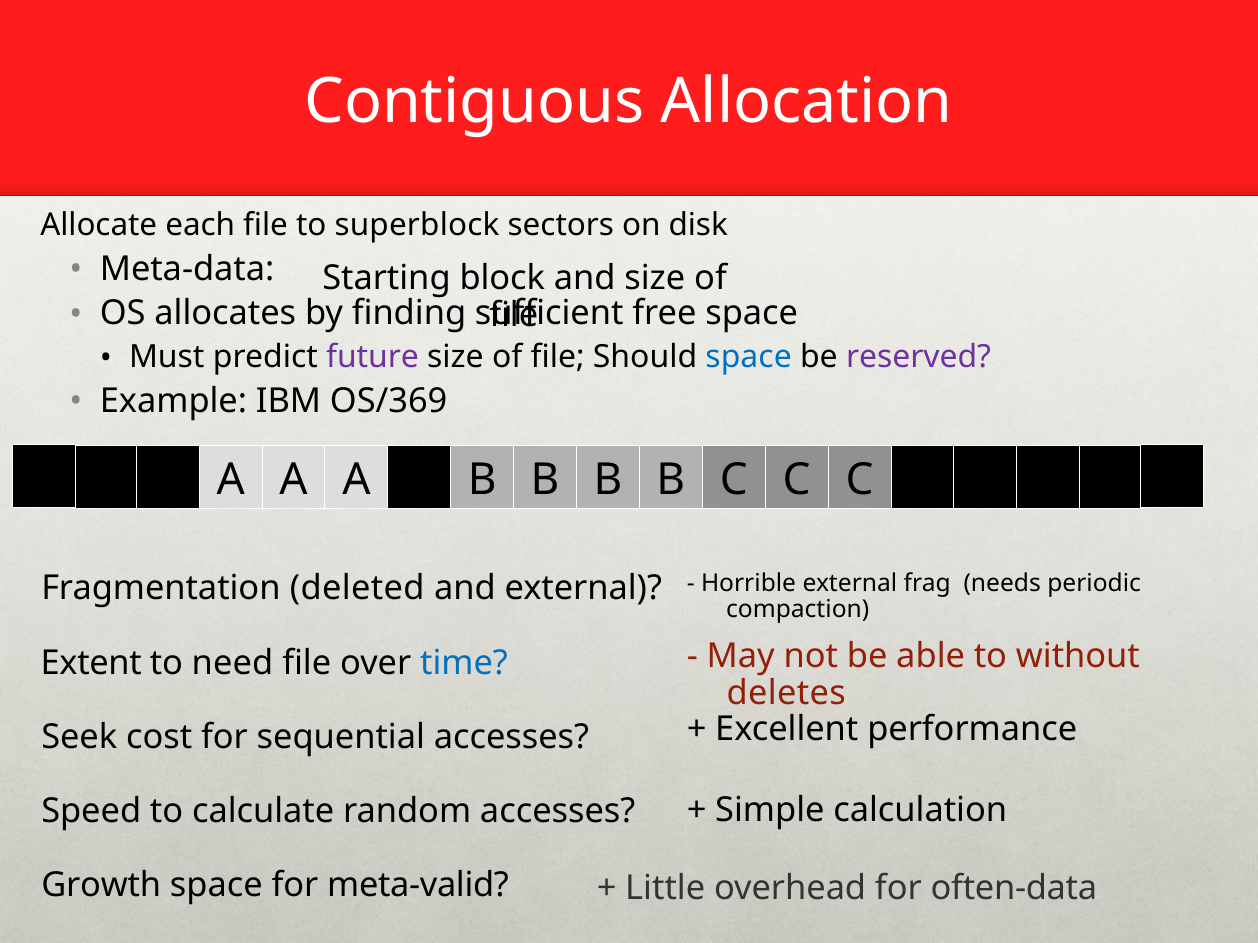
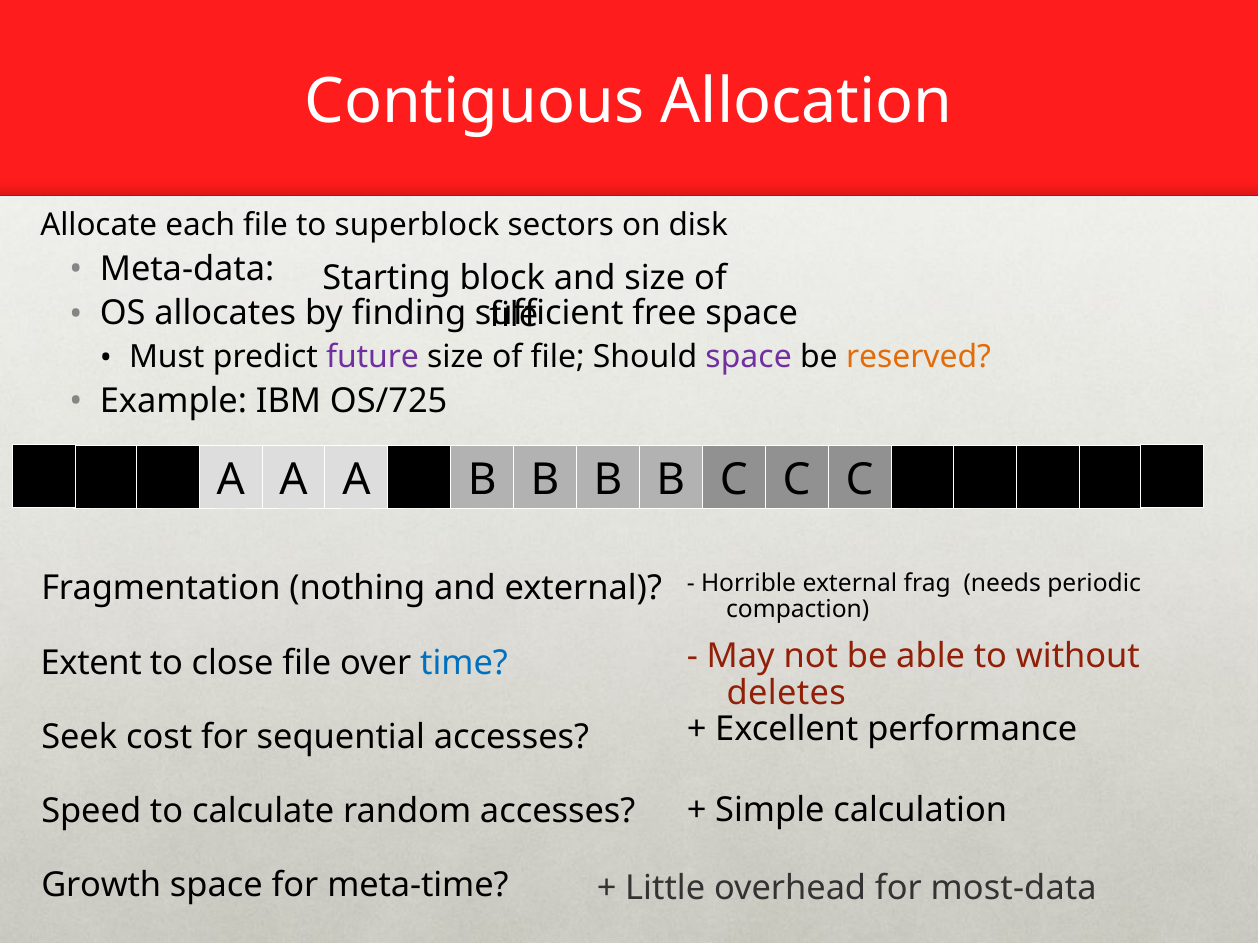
space colour: blue -> purple (749, 358)
reserved colour: purple -> orange (919, 358)
OS/369: OS/369 -> OS/725 (389, 401)
deleted: deleted -> nothing (357, 589)
need: need -> close (233, 663)
meta-valid: meta-valid -> meta-time (418, 886)
often-data: often-data -> most-data (1014, 889)
